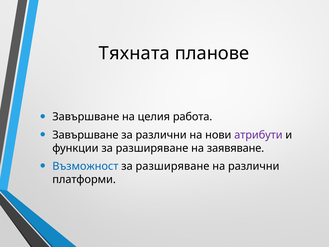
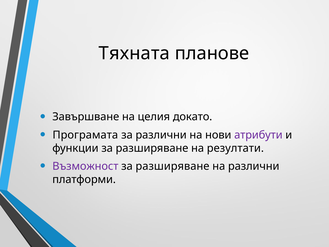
работа: работа -> докато (193, 117)
Завършване: Завършване -> Програмата (85, 135)
заявяване: заявяване -> резултати (235, 148)
Възможност colour: blue -> purple (85, 166)
